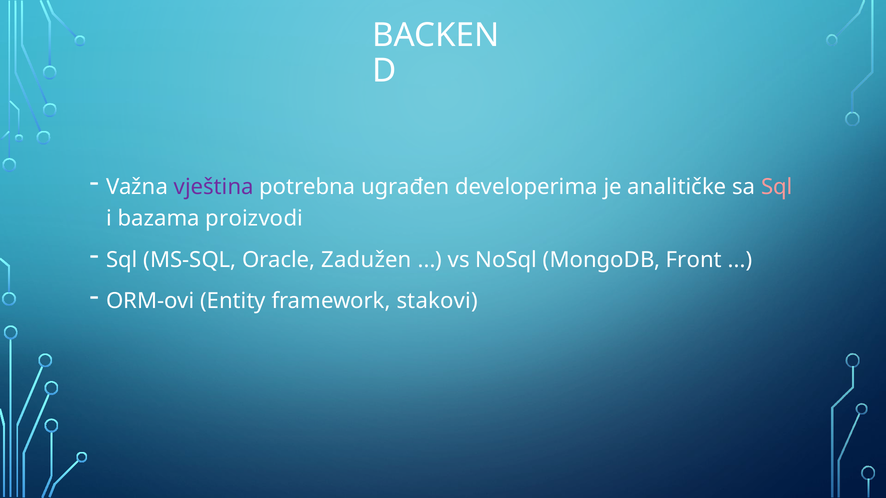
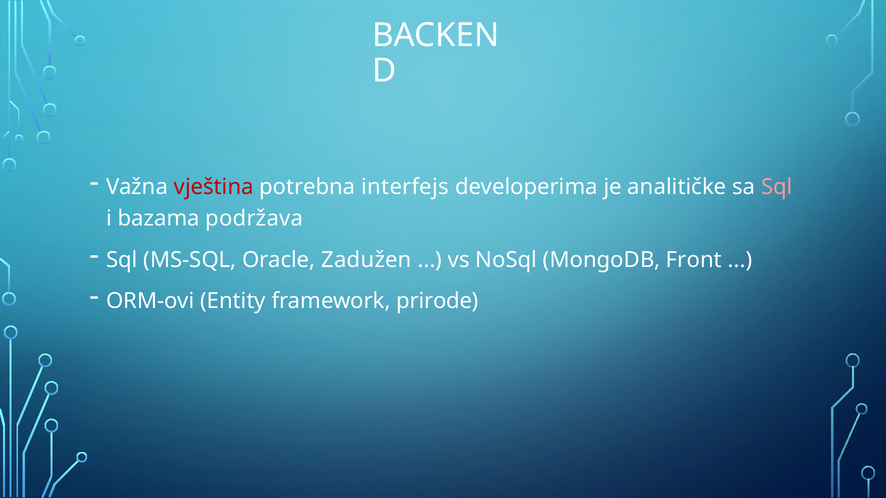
vještina colour: purple -> red (214, 187)
ugrađen: ugrađen -> interfejs (405, 187)
proizvodi: proizvodi -> podržava (254, 219)
stakovi: stakovi -> prirode (437, 301)
